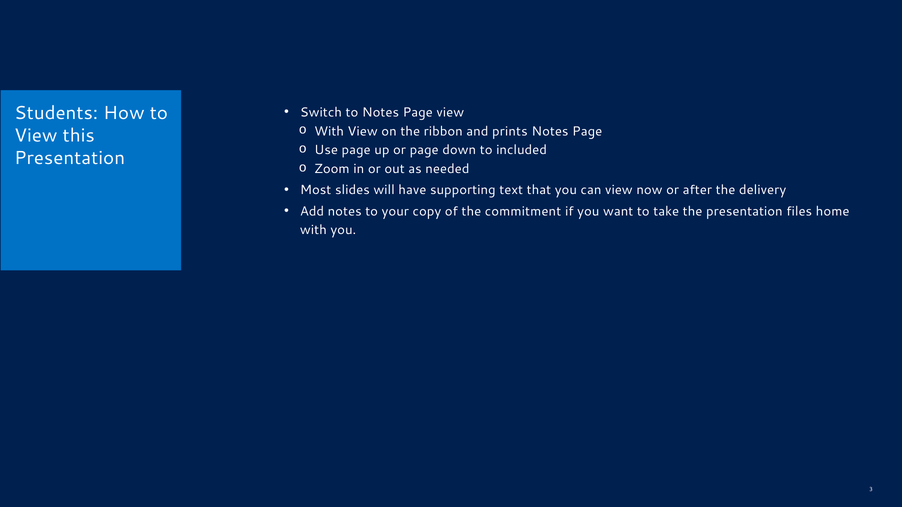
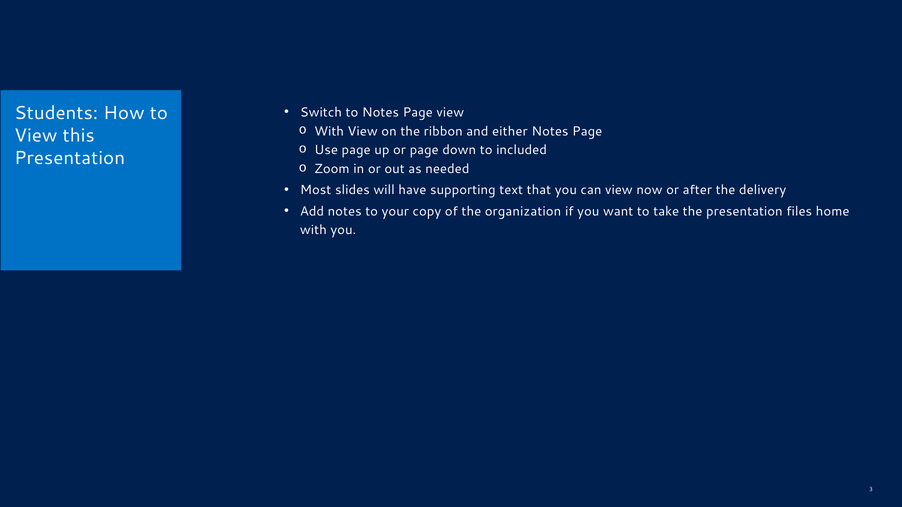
prints: prints -> either (510, 131)
commitment: commitment -> organization (523, 211)
